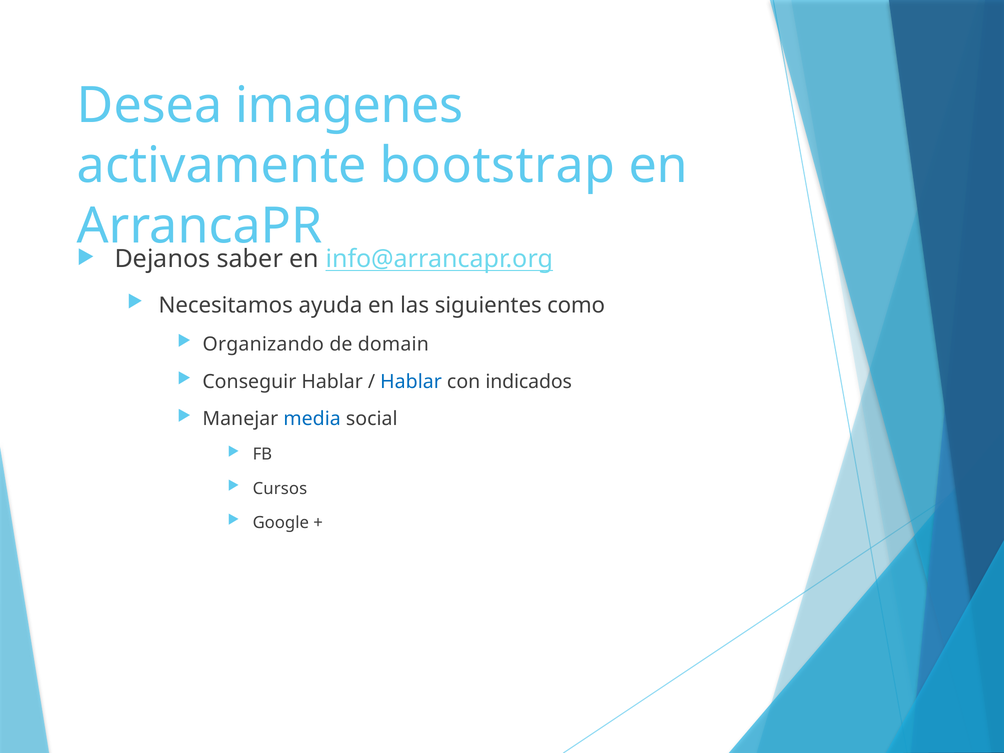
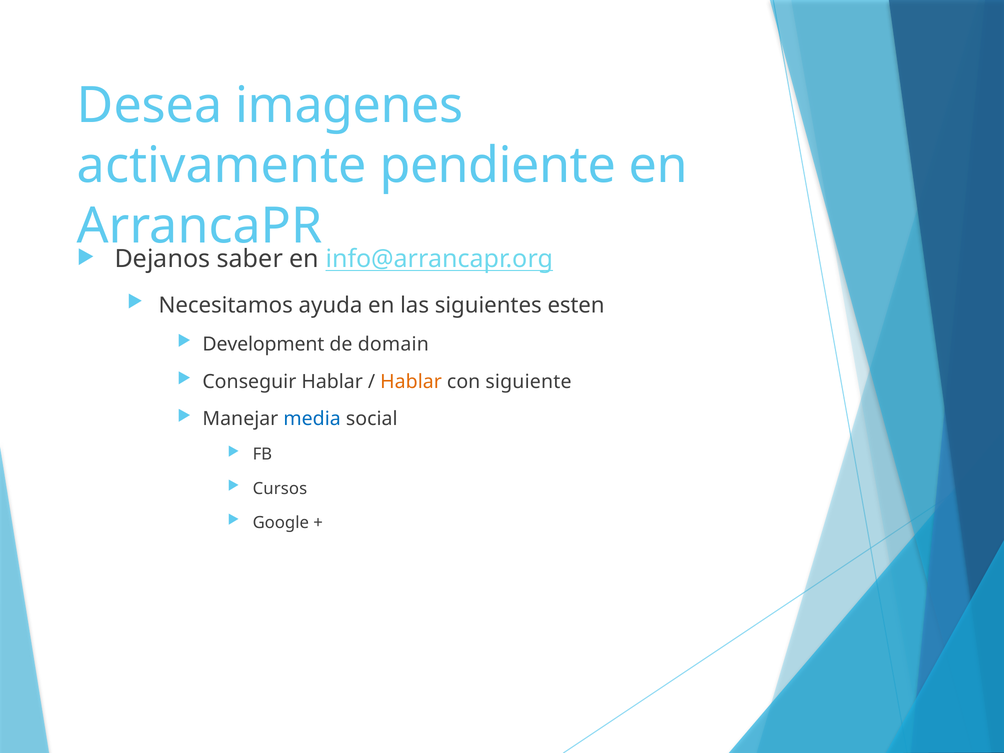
bootstrap: bootstrap -> pendiente (498, 166)
como: como -> esten (576, 305)
Organizando: Organizando -> Development (263, 344)
Hablar colour: blue -> orange (411, 382)
indicados: indicados -> siguiente (528, 382)
